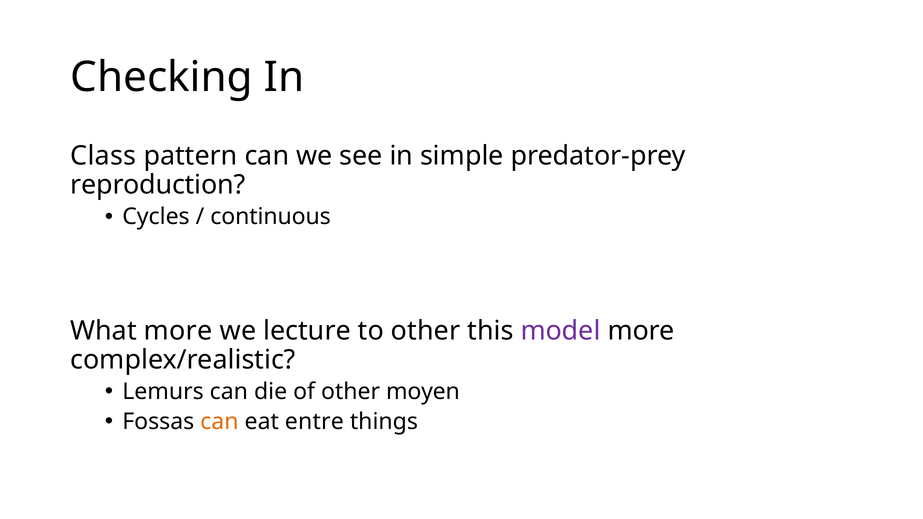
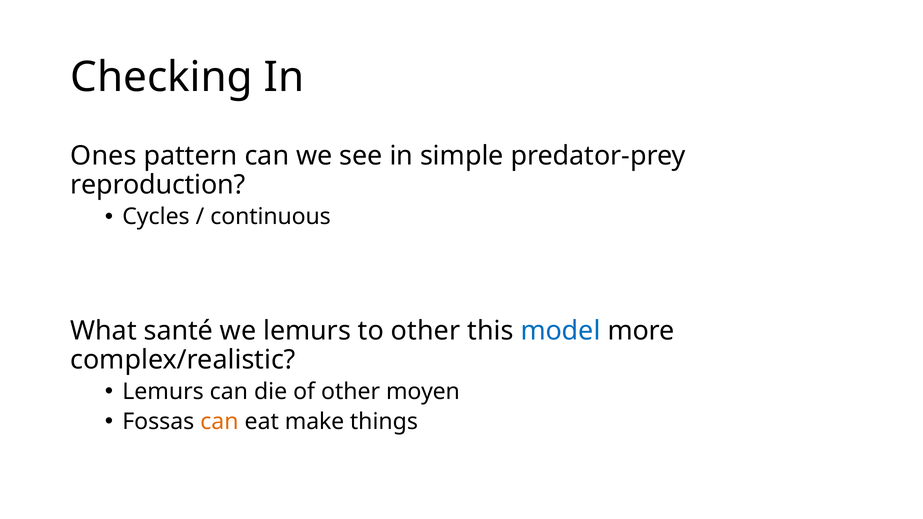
Class: Class -> Ones (103, 156)
What more: more -> santé (178, 331)
we lecture: lecture -> lemurs (307, 331)
model colour: purple -> blue (561, 331)
entre: entre -> make (315, 422)
